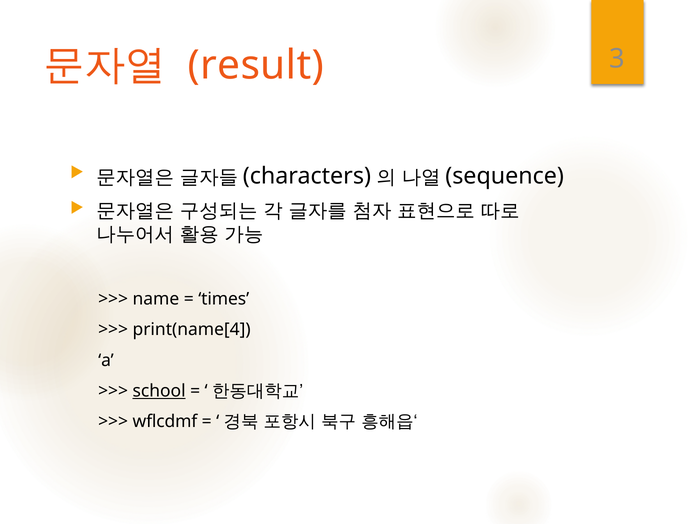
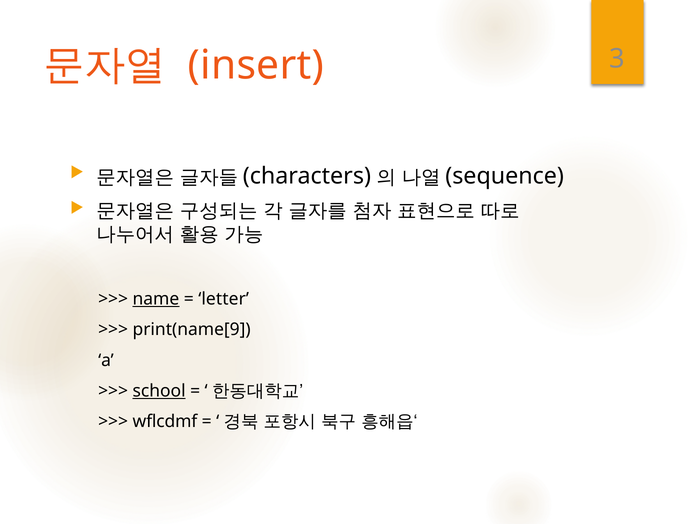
result: result -> insert (256, 65)
name underline: none -> present (156, 299)
times: times -> letter (224, 299)
print(name[4: print(name[4 -> print(name[9 (192, 329)
